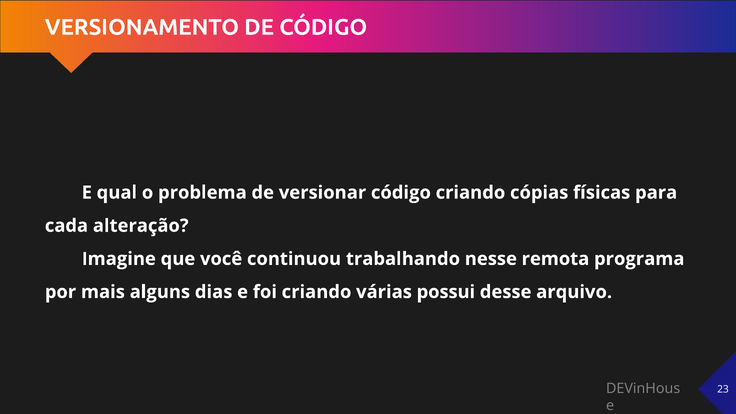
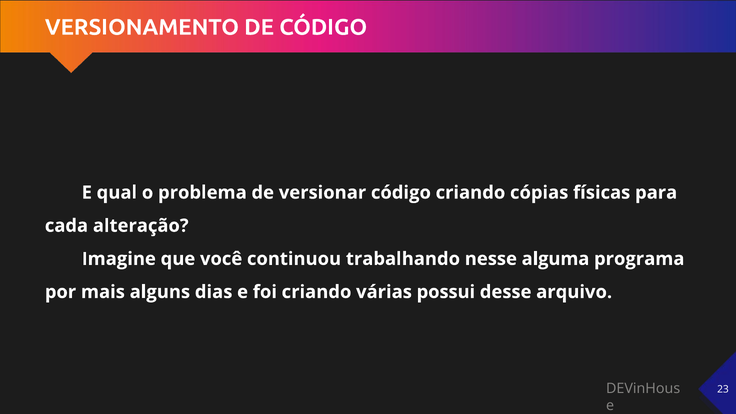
remota: remota -> alguma (555, 259)
